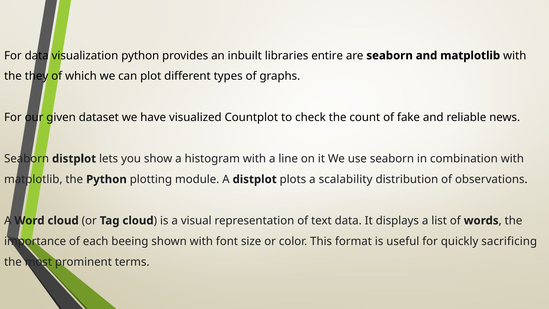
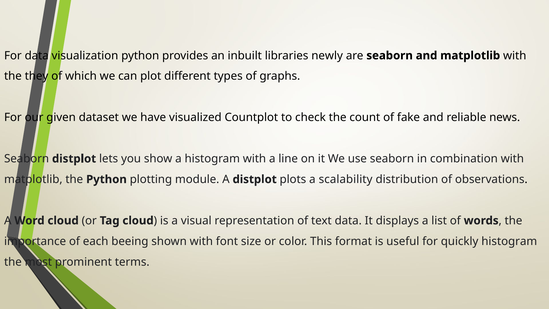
entire: entire -> newly (327, 56)
quickly sacrificing: sacrificing -> histogram (509, 241)
